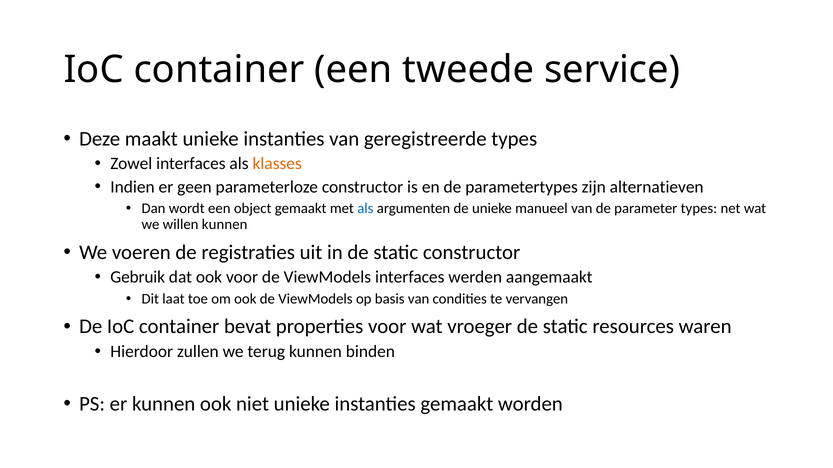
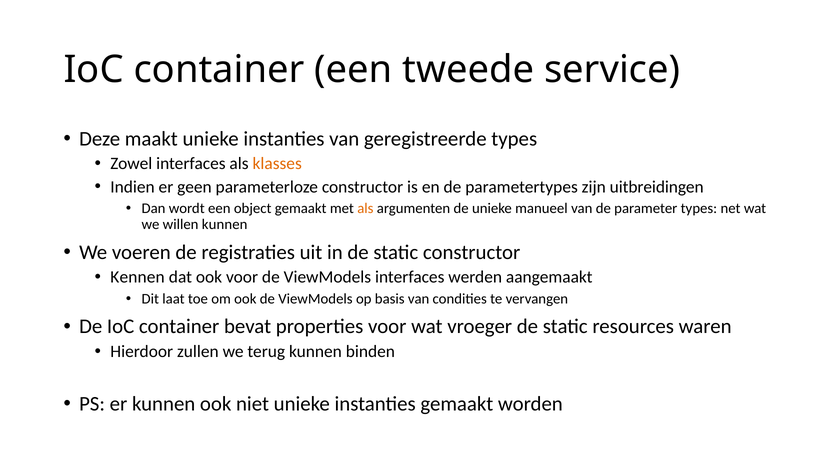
alternatieven: alternatieven -> uitbreidingen (657, 187)
als colour: blue -> orange (365, 209)
Gebruik: Gebruik -> Kennen (138, 277)
